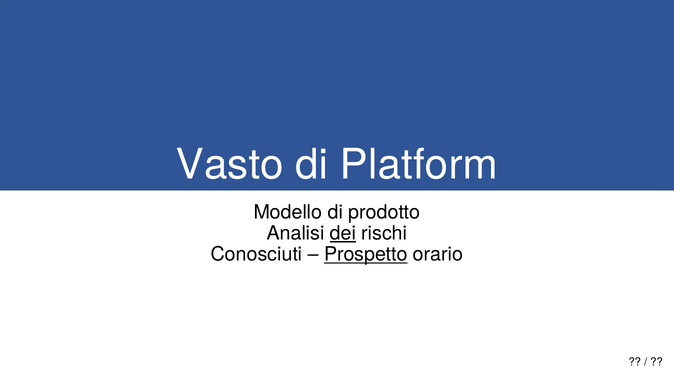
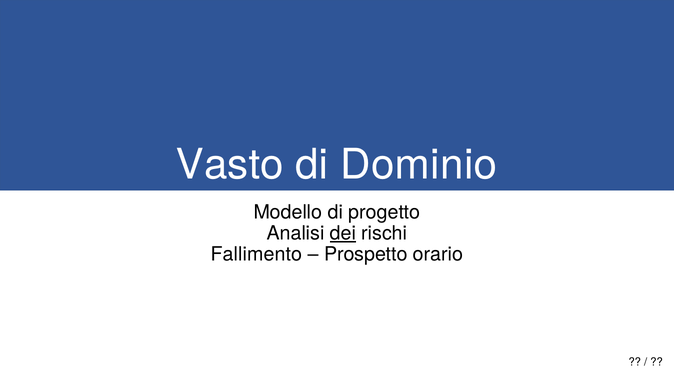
Platform: Platform -> Dominio (419, 165)
prodotto: prodotto -> progetto (384, 212)
Conosciuti: Conosciuti -> Fallimento (257, 255)
Prospetto underline: present -> none (366, 255)
